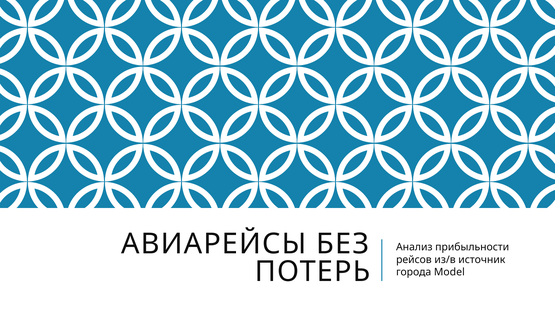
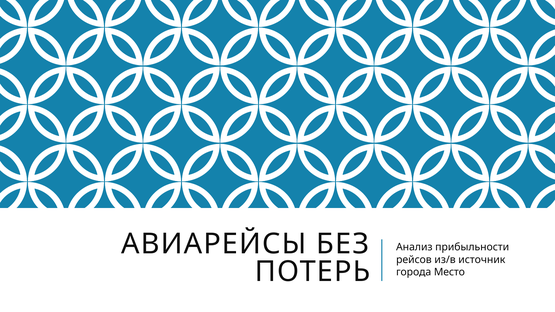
Model: Model -> Место (449, 272)
